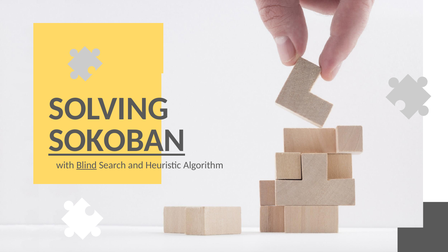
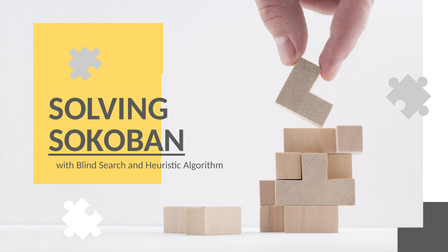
Blind underline: present -> none (87, 165)
